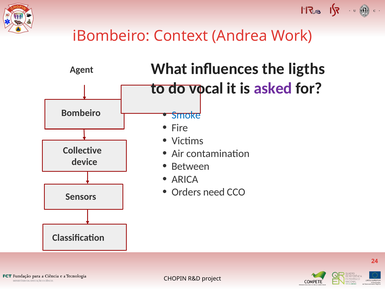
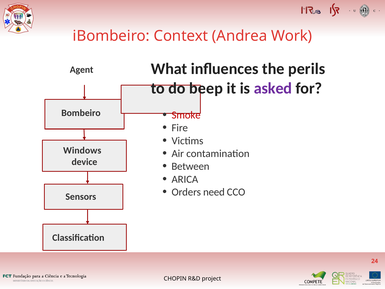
ligths: ligths -> perils (307, 69)
vocal: vocal -> beep (206, 88)
Smoke colour: blue -> red (186, 115)
Collective: Collective -> Windows (82, 150)
